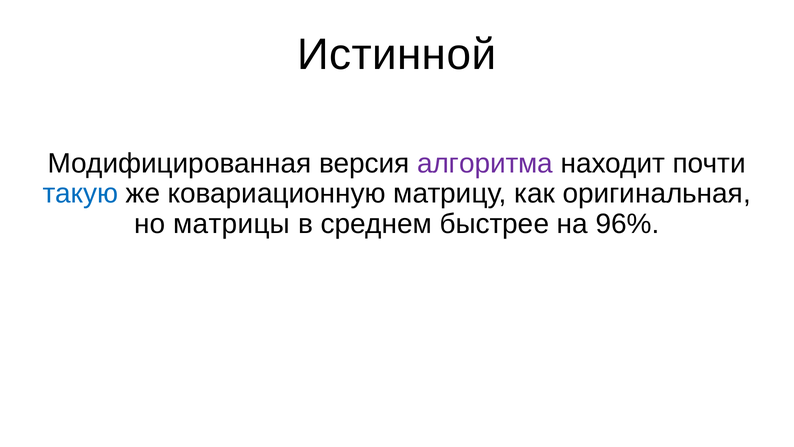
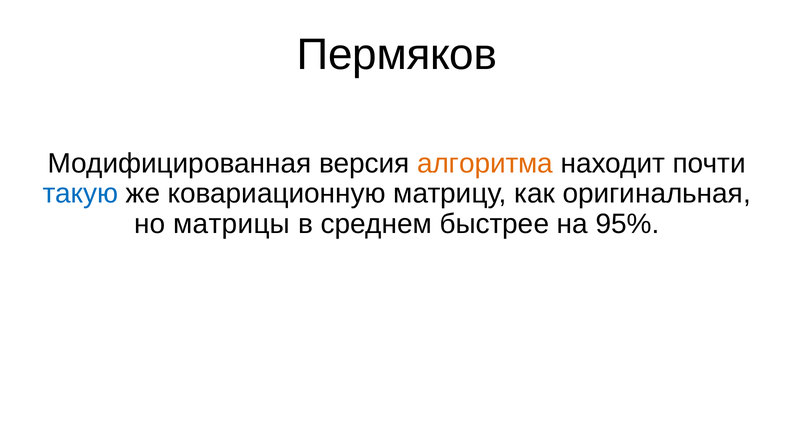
Истинной: Истинной -> Пермяков (397, 55)
алгоритма colour: purple -> orange (485, 163)
96%: 96% -> 95% (628, 224)
